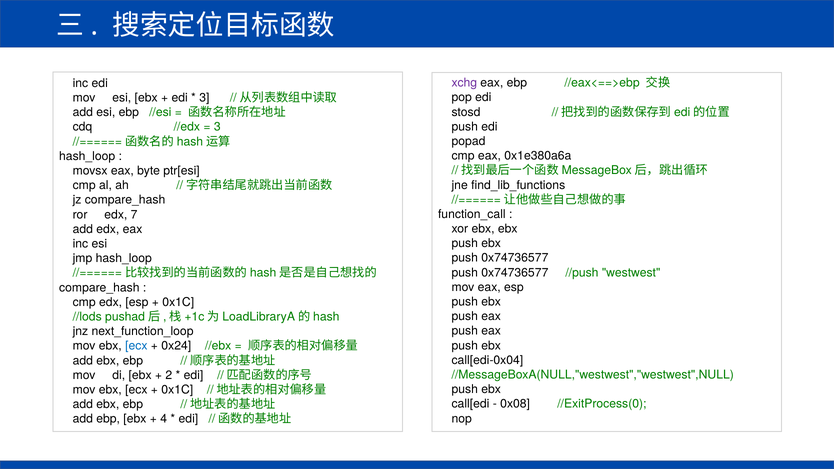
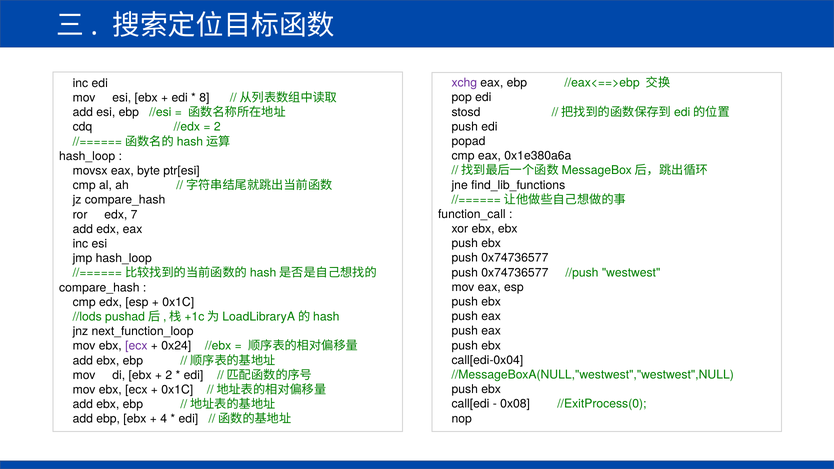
3: 3 -> 8 (204, 98)
3: 3 -> 2 (217, 127)
ecx colour: blue -> purple (136, 346)
